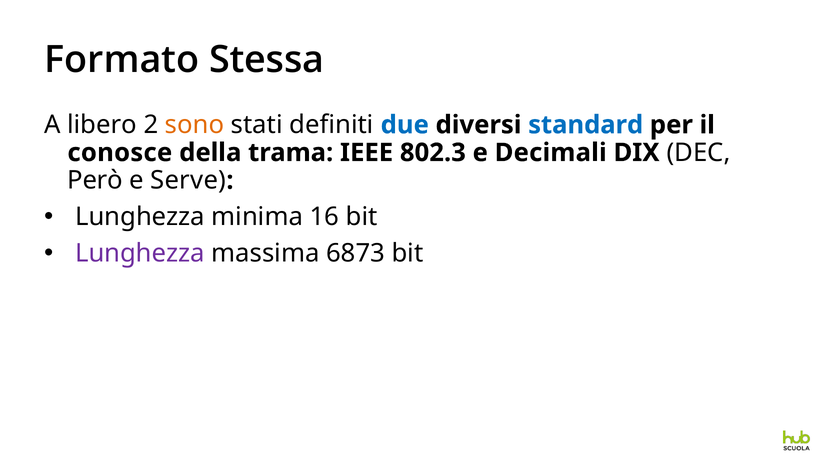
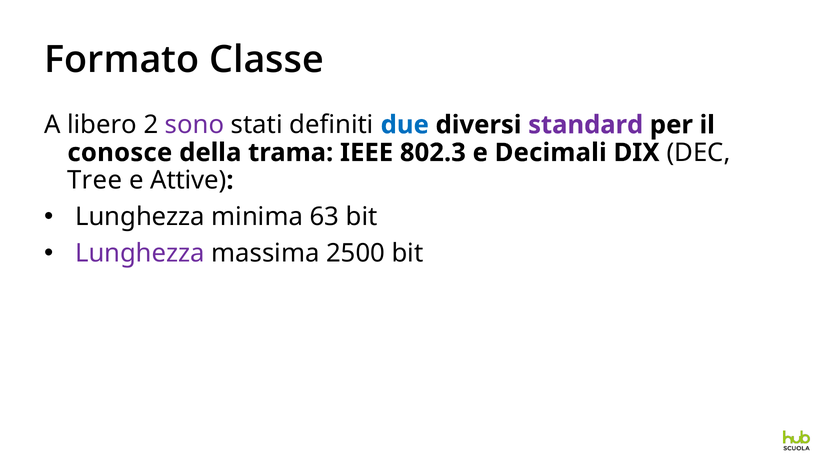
Stessa: Stessa -> Classe (267, 60)
sono colour: orange -> purple (195, 125)
standard colour: blue -> purple (586, 125)
Però: Però -> Tree (95, 180)
Serve: Serve -> Attive (188, 180)
16: 16 -> 63 (324, 217)
6873: 6873 -> 2500 (356, 253)
